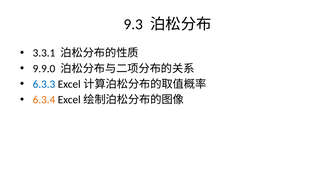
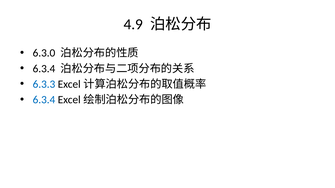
9.3: 9.3 -> 4.9 (133, 24)
3.3.1: 3.3.1 -> 6.3.0 (44, 53)
9.9.0: 9.9.0 -> 6.3.4 (44, 69)
6.3.4 colour: orange -> blue (44, 100)
